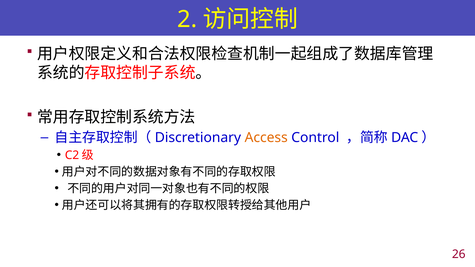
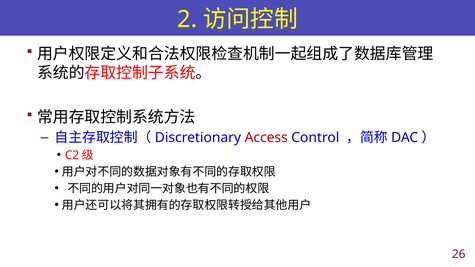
Access colour: orange -> red (266, 138)
